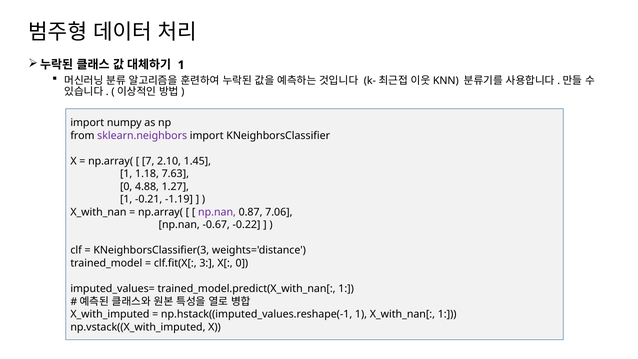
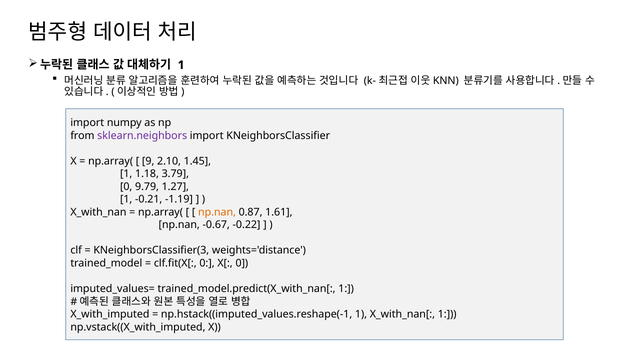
7: 7 -> 9 (148, 161)
7.63: 7.63 -> 3.79 (175, 174)
4.88: 4.88 -> 9.79 (147, 187)
np.nan colour: purple -> orange (217, 212)
7.06: 7.06 -> 1.61 (279, 212)
clf.fit(X[ 3: 3 -> 0 (207, 263)
